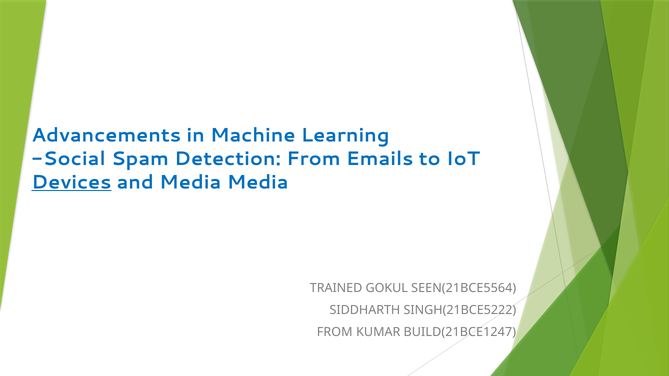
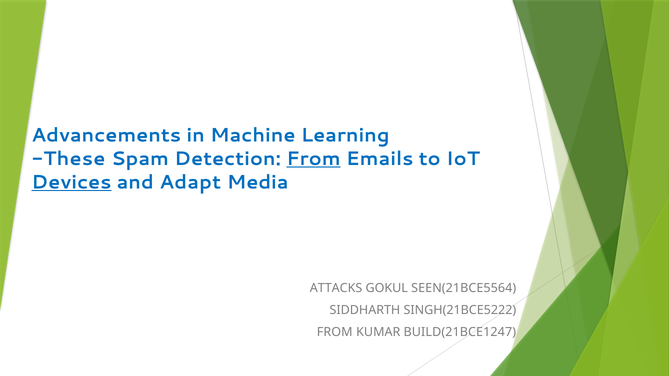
Social: Social -> These (68, 159)
From underline: none -> present (313, 159)
and Media: Media -> Adapt (190, 182)
TRAINED: TRAINED -> ATTACKS (336, 288)
